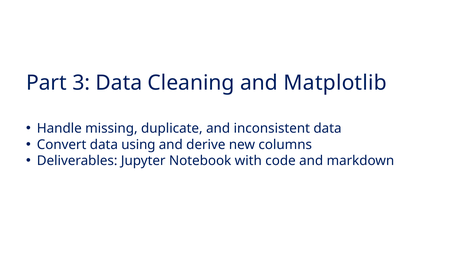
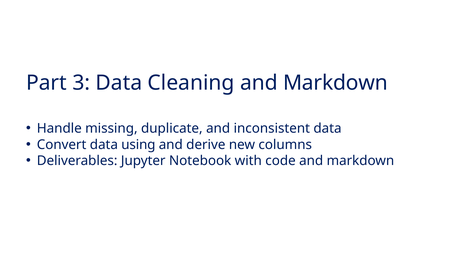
Cleaning and Matplotlib: Matplotlib -> Markdown (335, 83)
